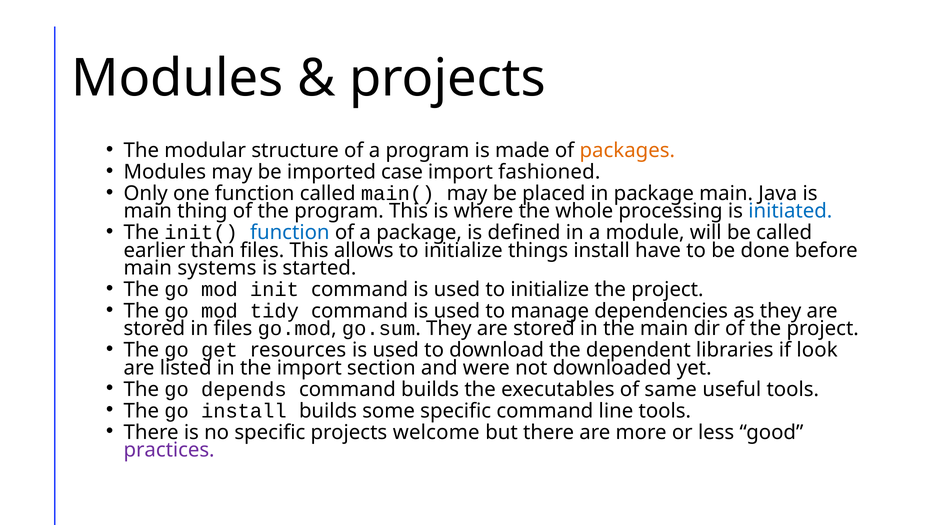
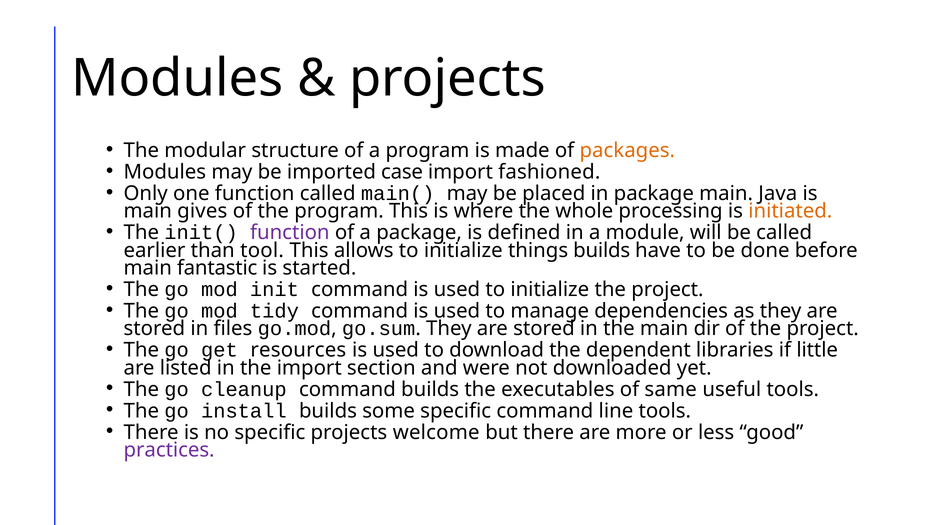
thing: thing -> gives (202, 211)
initiated colour: blue -> orange (790, 211)
function colour: blue -> purple (290, 233)
than files: files -> tool (262, 250)
things install: install -> builds (602, 250)
systems: systems -> fantastic (217, 268)
look: look -> little (817, 350)
depends: depends -> cleanup (244, 389)
